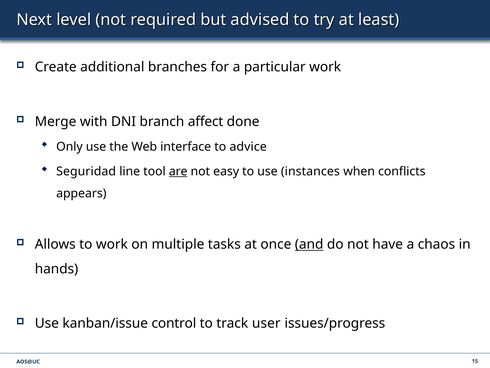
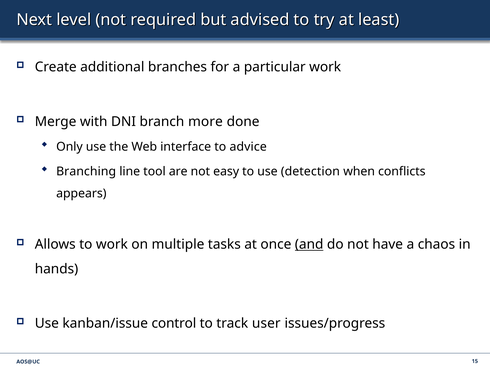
affect: affect -> more (205, 121)
Seguridad: Seguridad -> Branching (86, 171)
are underline: present -> none (178, 171)
instances: instances -> detection (310, 171)
